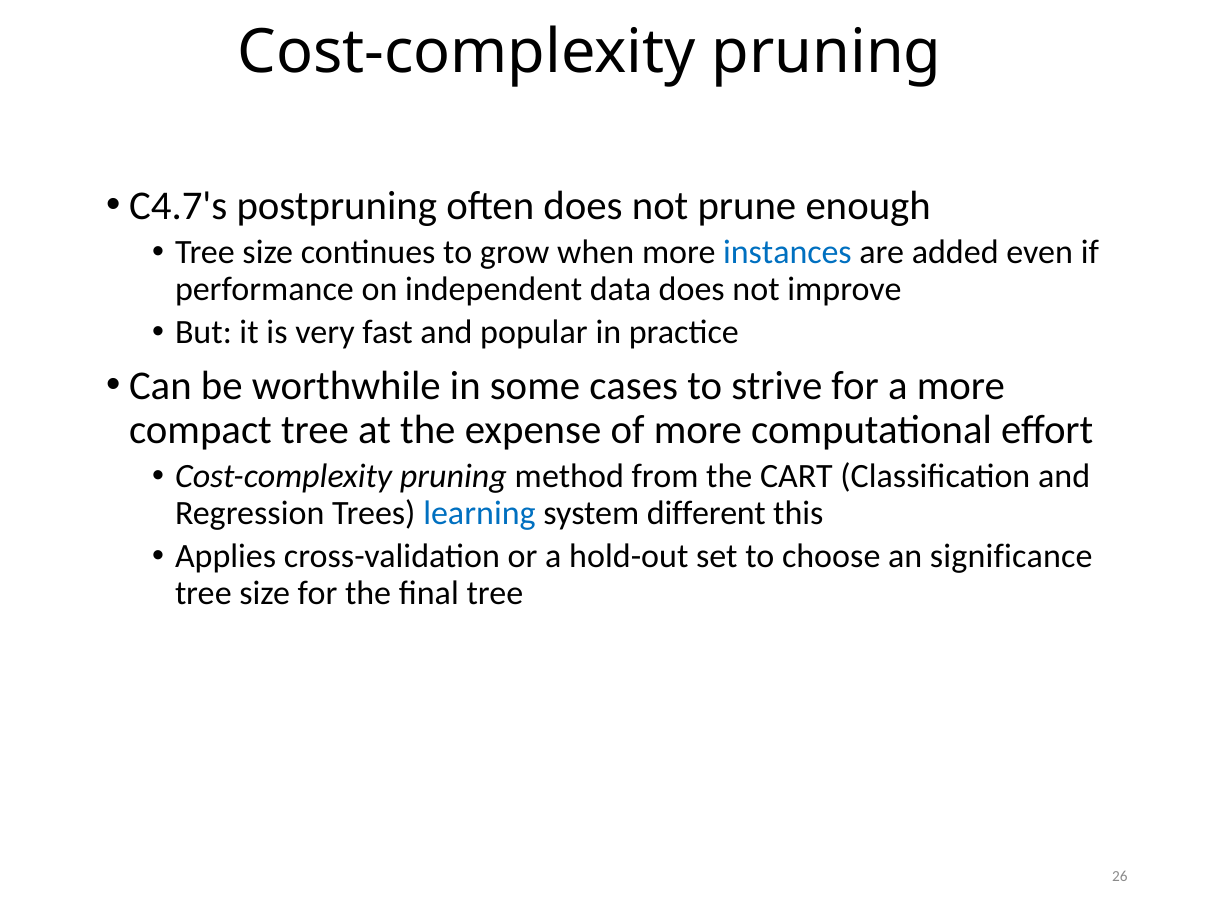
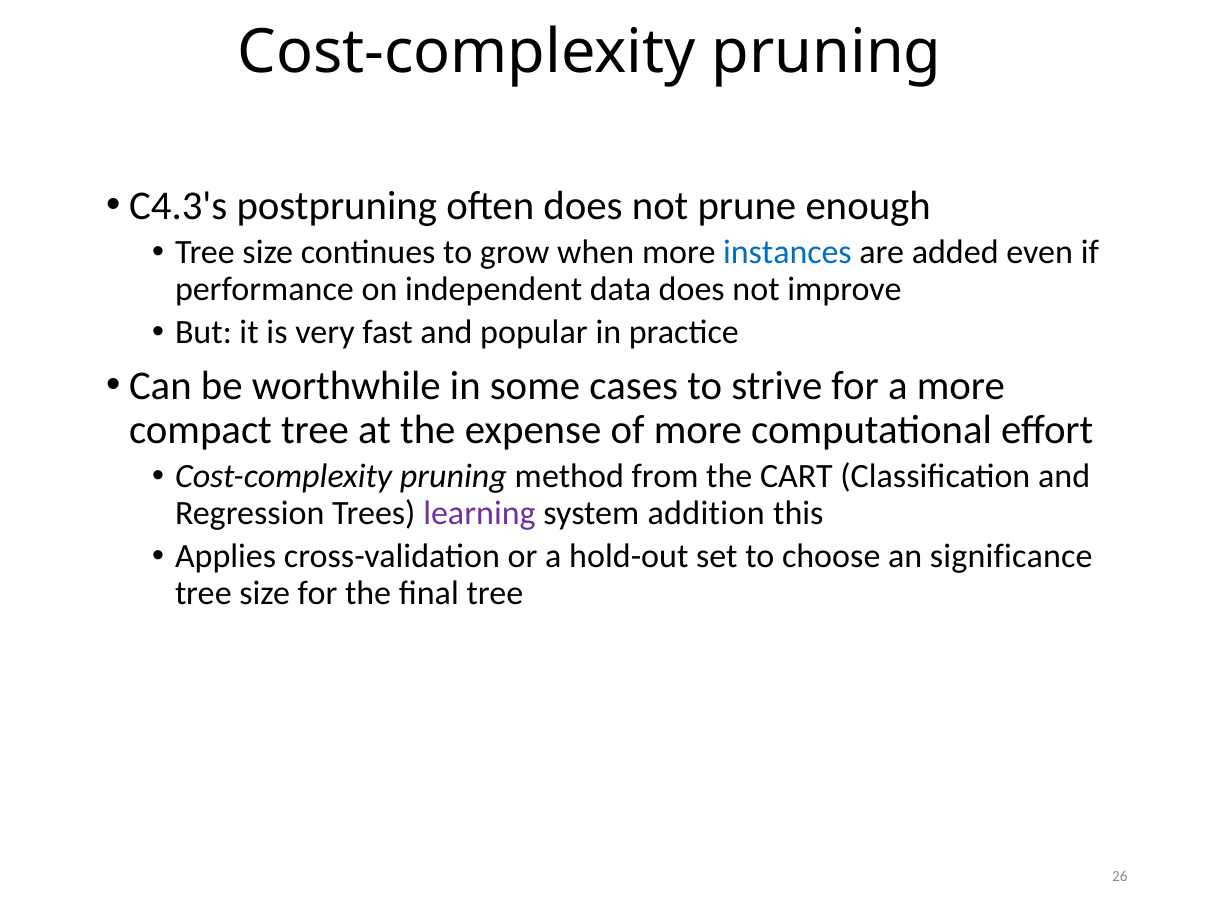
C4.7's: C4.7's -> C4.3's (178, 206)
learning colour: blue -> purple (479, 513)
different: different -> addition (706, 513)
